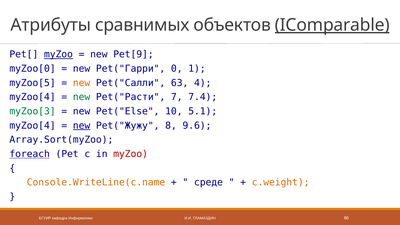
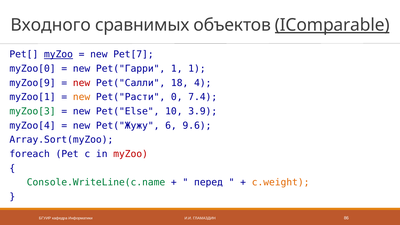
Атрибуты: Атрибуты -> Входного (51, 25)
Pet[9: Pet[9 -> Pet[7 (133, 54)
Pet("Гарри 0: 0 -> 1 (177, 69)
myZoo[5: myZoo[5 -> myZoo[9 (33, 83)
new colour: orange -> red (82, 83)
63: 63 -> 18 (180, 83)
myZoo[4: myZoo[4 -> myZoo[1 (33, 97)
new colour: green -> orange (82, 97)
7: 7 -> 0 (177, 97)
5.1: 5.1 -> 3.9 (203, 111)
new underline: present -> none (82, 126)
8: 8 -> 6 (171, 126)
foreach underline: present -> none (30, 154)
Console.WriteLine(c.name colour: orange -> green (96, 182)
среде: среде -> перед (208, 182)
